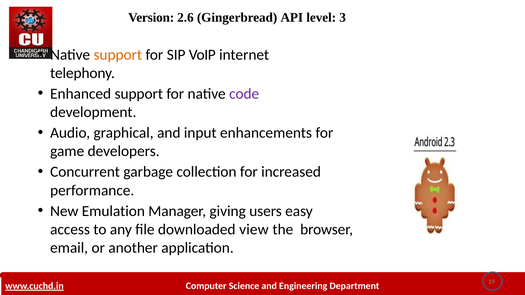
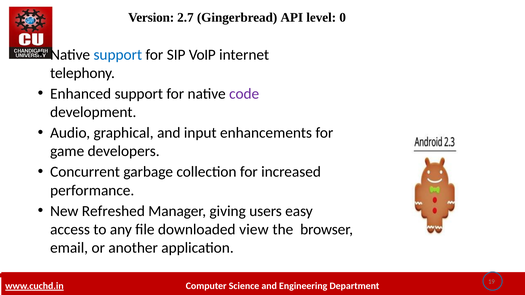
2.6: 2.6 -> 2.7 (185, 17)
3: 3 -> 0 (343, 17)
support colour: orange -> blue (118, 55)
Emulation: Emulation -> Refreshed (113, 211)
